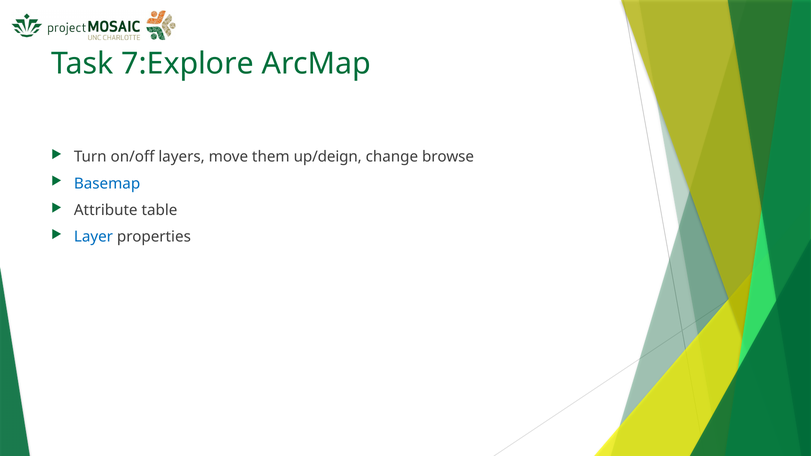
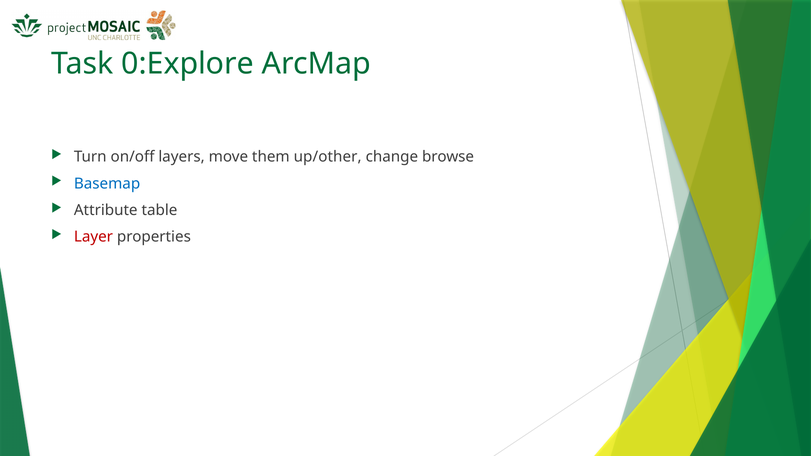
7:Explore: 7:Explore -> 0:Explore (188, 64)
up/deign: up/deign -> up/other (328, 157)
Layer colour: blue -> red (93, 237)
